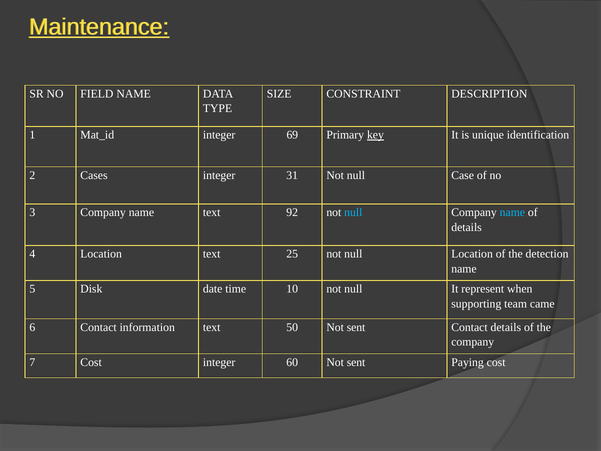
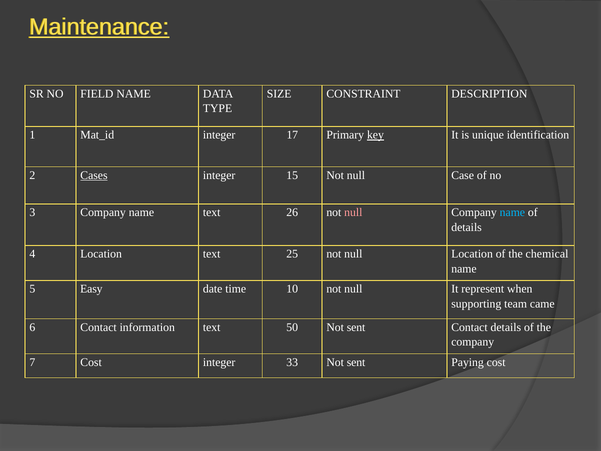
69: 69 -> 17 (292, 135)
Cases underline: none -> present (94, 175)
31: 31 -> 15 (292, 175)
92: 92 -> 26 (292, 212)
null colour: light blue -> pink (353, 212)
detection: detection -> chemical (547, 254)
Disk: Disk -> Easy (91, 289)
60: 60 -> 33 (292, 362)
